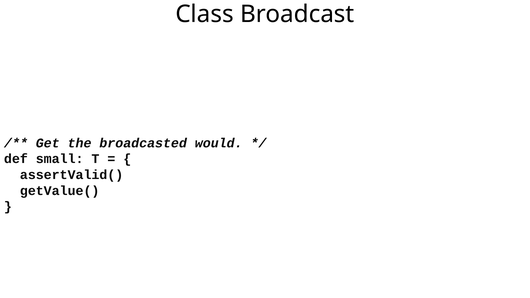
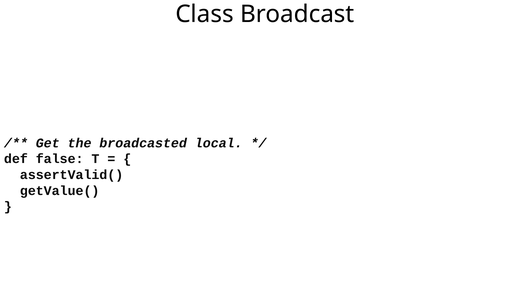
would: would -> local (219, 143)
small: small -> false (60, 159)
